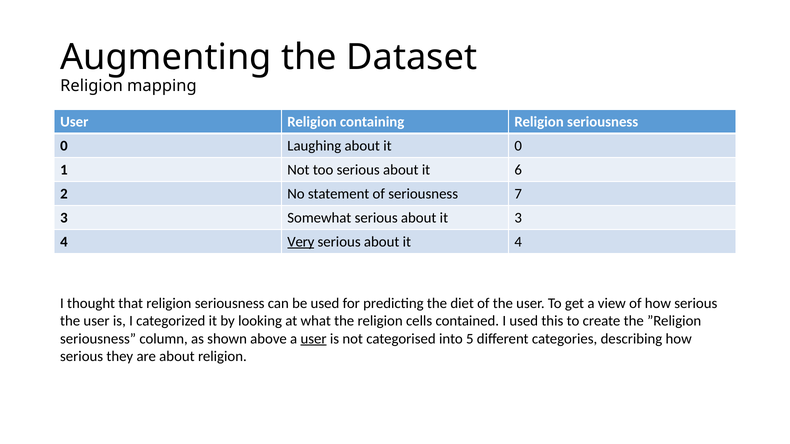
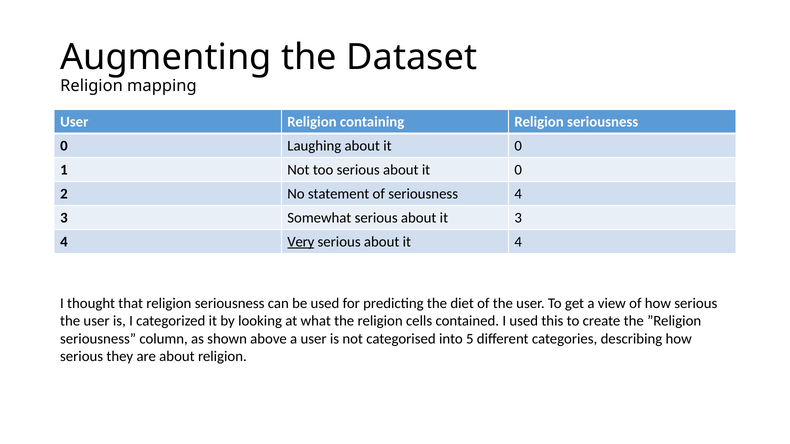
serious about it 6: 6 -> 0 (518, 170)
seriousness 7: 7 -> 4 (518, 194)
user underline: present -> none (314, 339)
